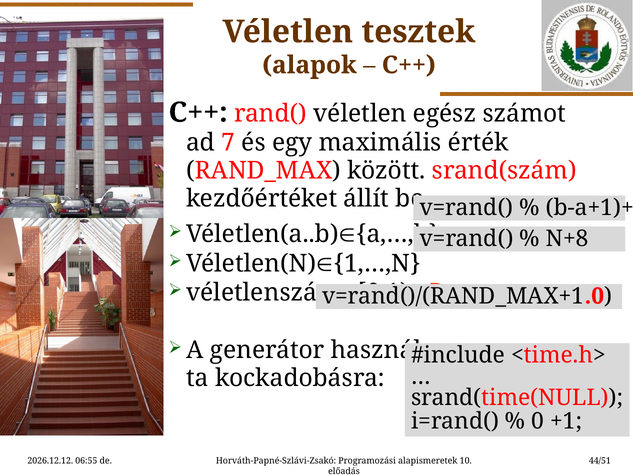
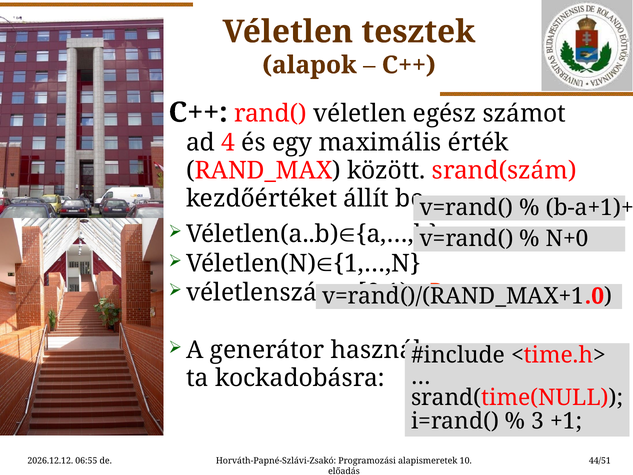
7: 7 -> 4 (228, 142)
N+8: N+8 -> N+0 (567, 239)
0: 0 -> 3 (538, 421)
